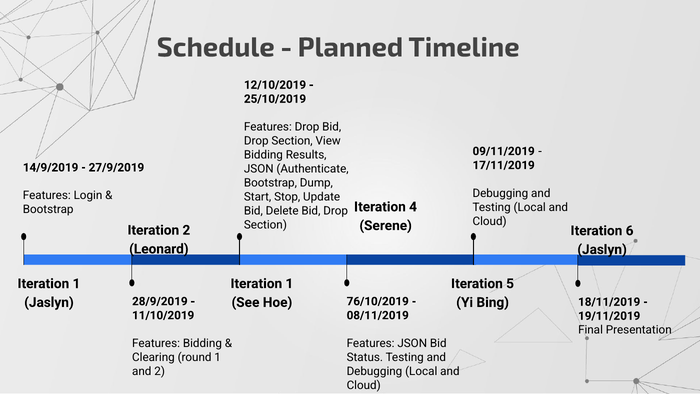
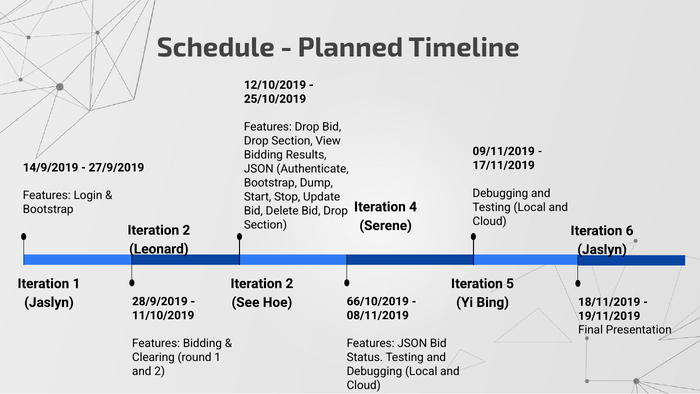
1: 1 -> 2 (289, 283)
76/10/2019: 76/10/2019 -> 66/10/2019 (378, 301)
